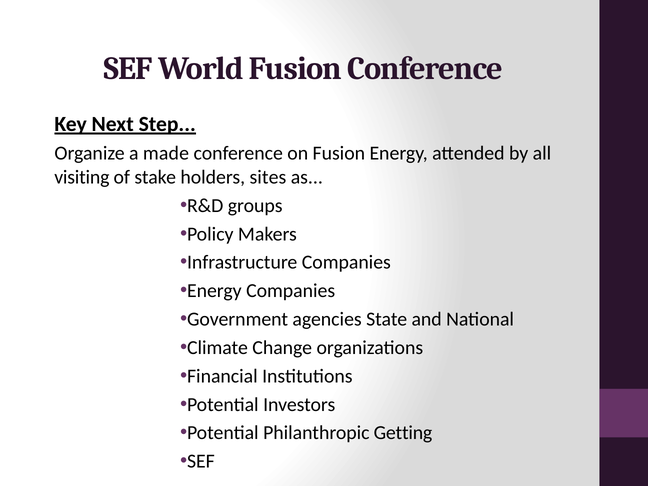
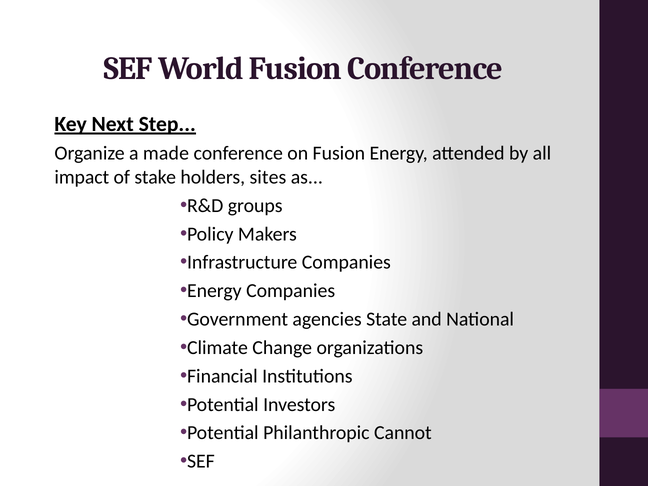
visiting: visiting -> impact (82, 177)
Getting: Getting -> Cannot (403, 433)
